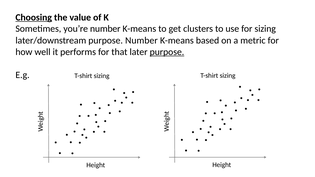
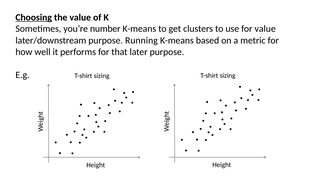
for sizing: sizing -> value (265, 29)
purpose Number: Number -> Running (141, 40)
purpose underline: present -> none (167, 52)
